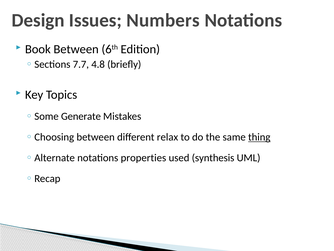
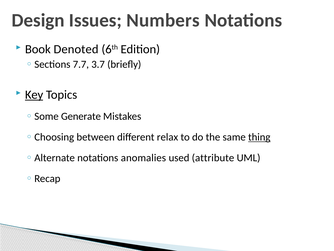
Book Between: Between -> Denoted (76, 49)
4.8: 4.8 -> 3.7 (98, 64)
Key underline: none -> present (34, 95)
properties: properties -> anomalies (143, 158)
synthesis: synthesis -> attribute (213, 158)
